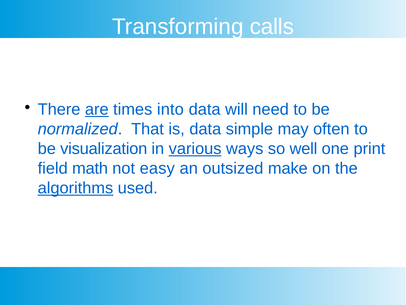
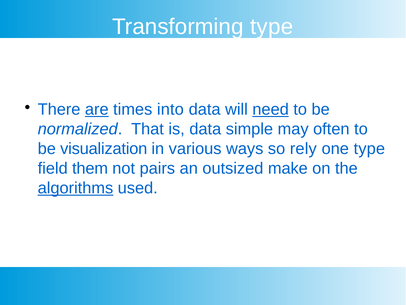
Transforming calls: calls -> type (272, 27)
need underline: none -> present (271, 109)
various underline: present -> none (195, 148)
well: well -> rely (303, 148)
one print: print -> type (369, 148)
math: math -> them (90, 168)
easy: easy -> pairs (157, 168)
